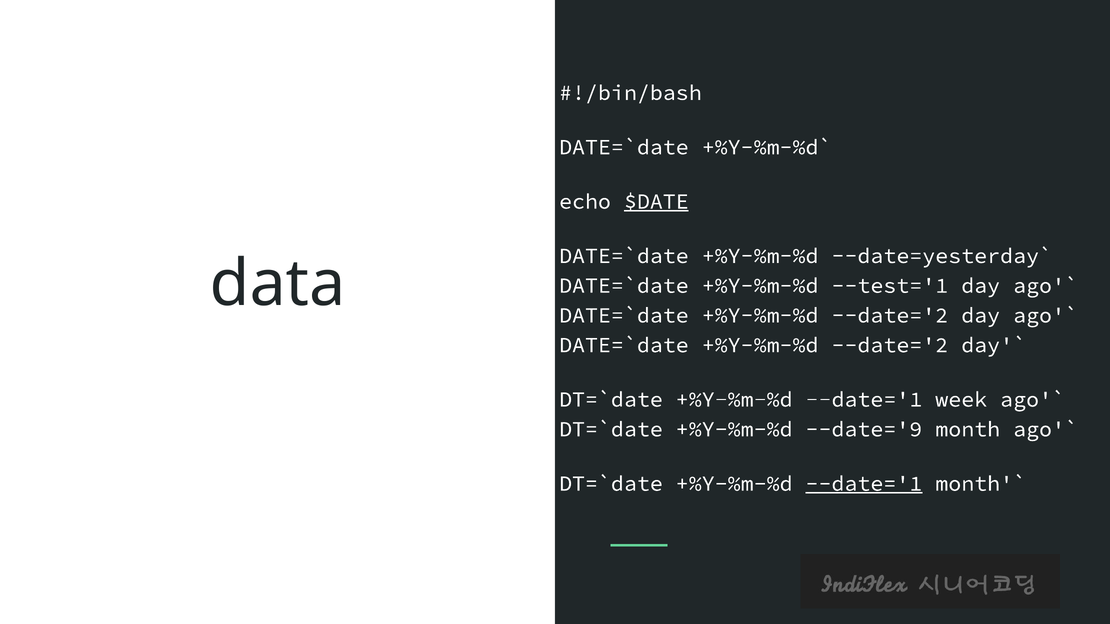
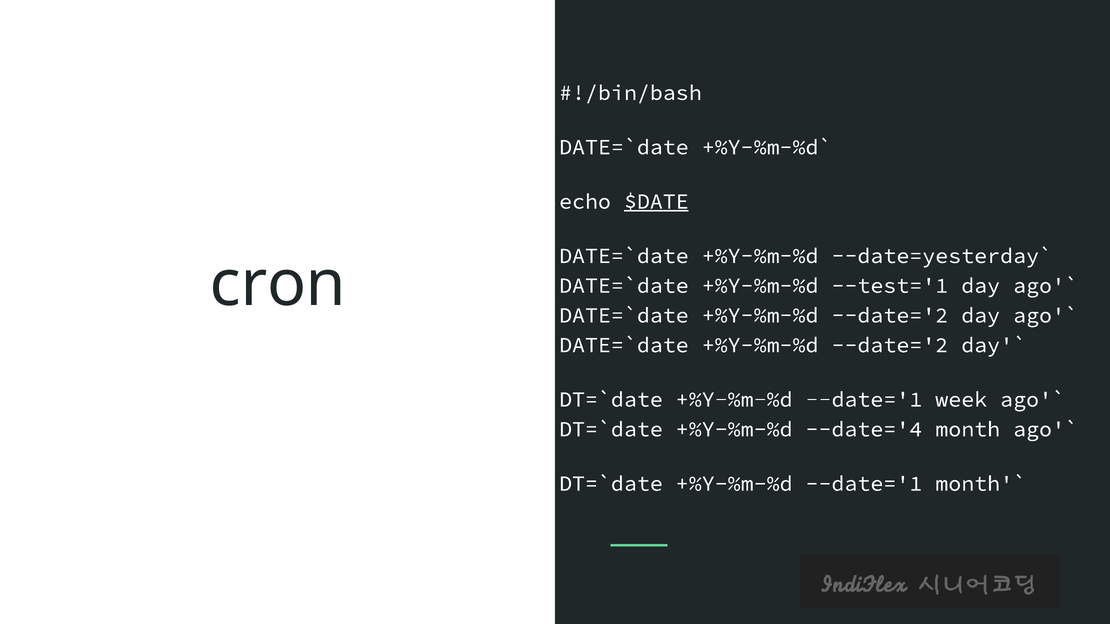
data: data -> cron (278, 284)
--date='9: --date='9 -> --date='4 (864, 429)
--date='1 underline: present -> none (864, 484)
